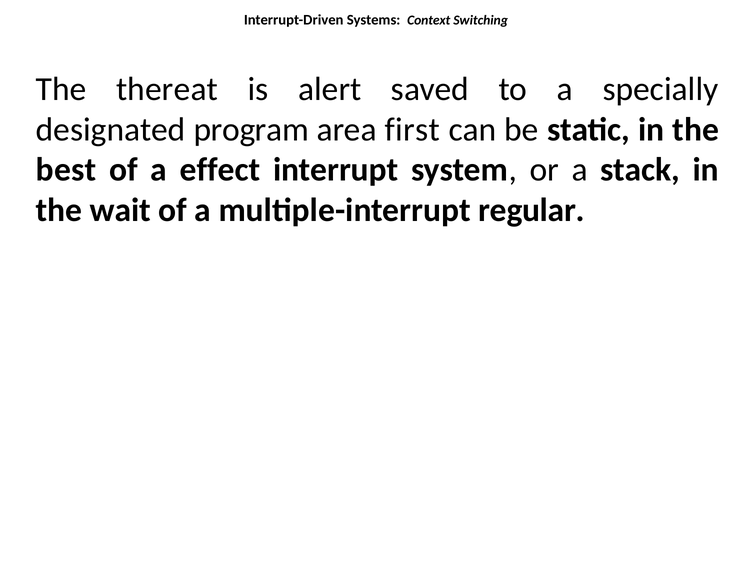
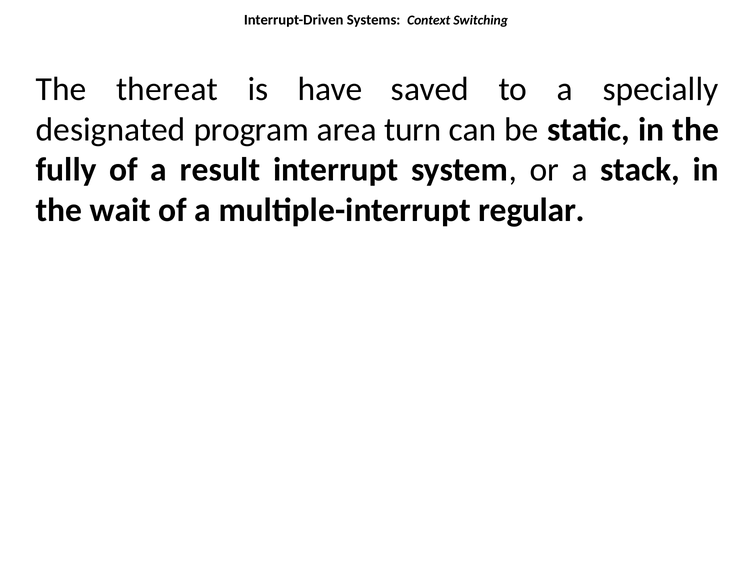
alert: alert -> have (330, 89)
first: first -> turn (413, 130)
best: best -> fully (66, 170)
effect: effect -> result (220, 170)
